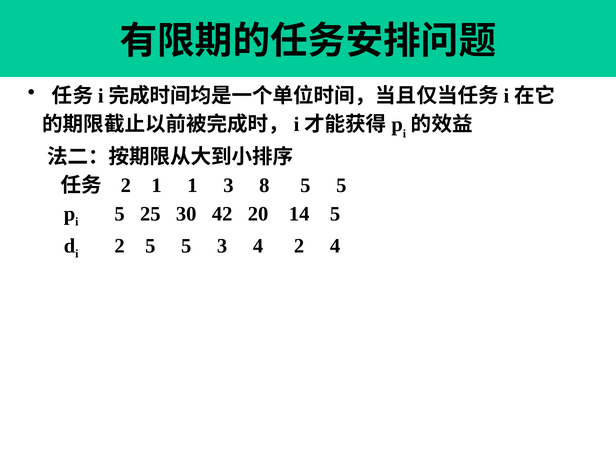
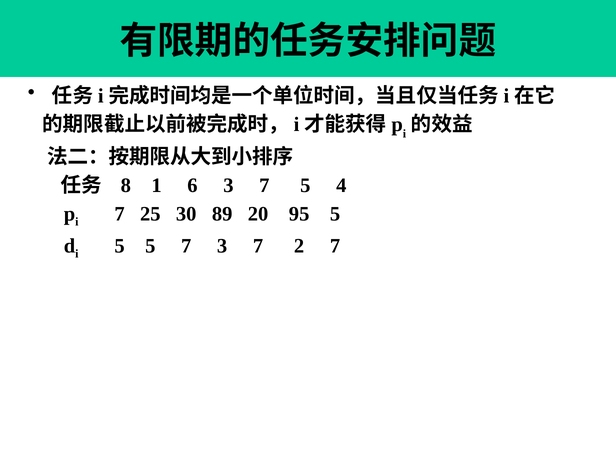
2: 2 -> 8 (126, 185)
1 1: 1 -> 6 (193, 185)
8: 8 -> 7 (264, 185)
5: 5 -> 4 (341, 185)
5: 5 -> 7 (120, 214)
42: 42 -> 89 (222, 214)
14: 14 -> 95 (299, 214)
2: 2 -> 5 (120, 246)
5: 5 -> 7 (186, 246)
4: 4 -> 7 (258, 246)
2 4: 4 -> 7 (335, 246)
